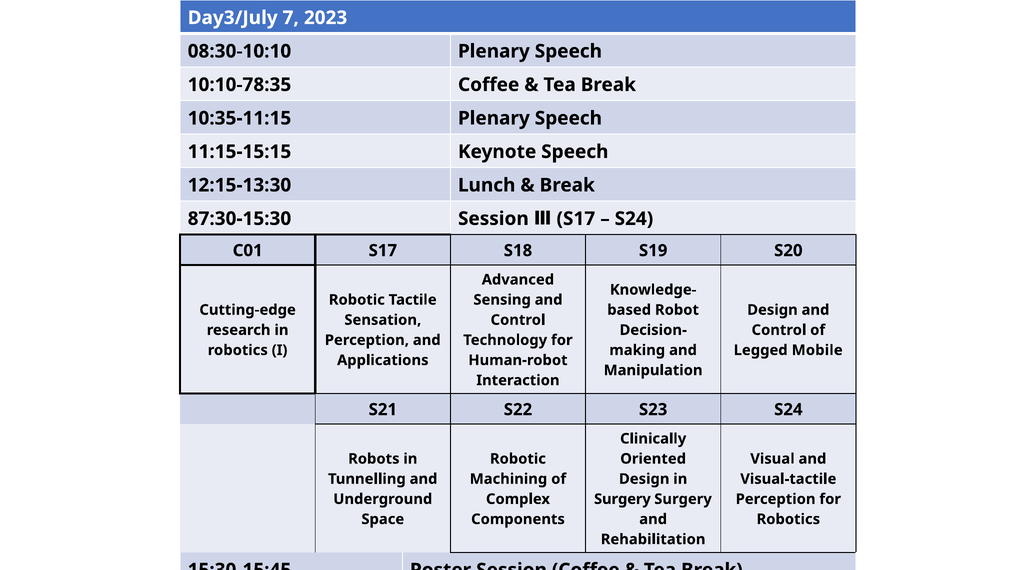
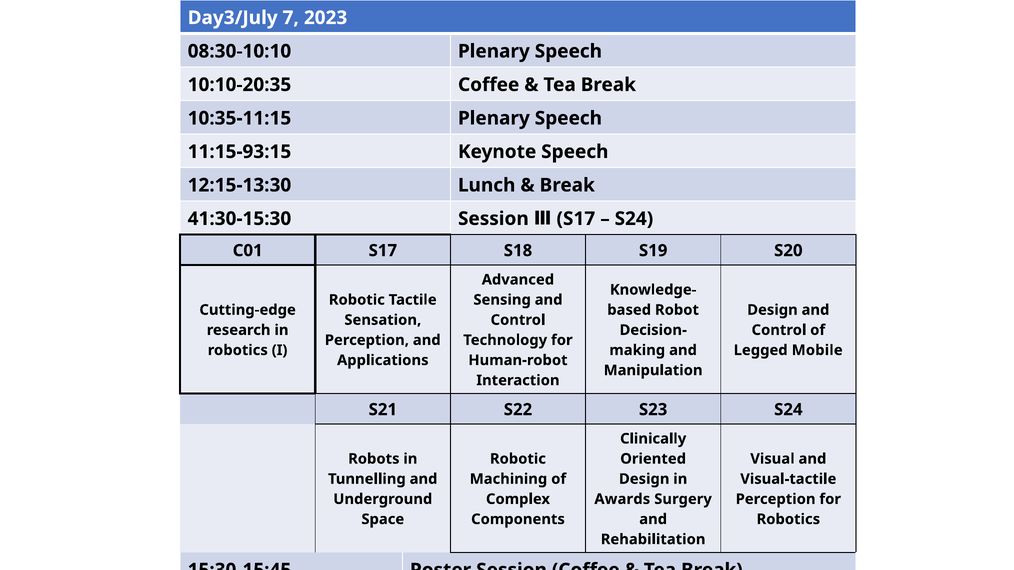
10:10-78:35: 10:10-78:35 -> 10:10-20:35 (239, 85)
11:15-15:15: 11:15-15:15 -> 11:15-93:15 (239, 152)
87:30-15:30: 87:30-15:30 -> 41:30-15:30 (239, 219)
Surgery: Surgery -> Awards (622, 499)
